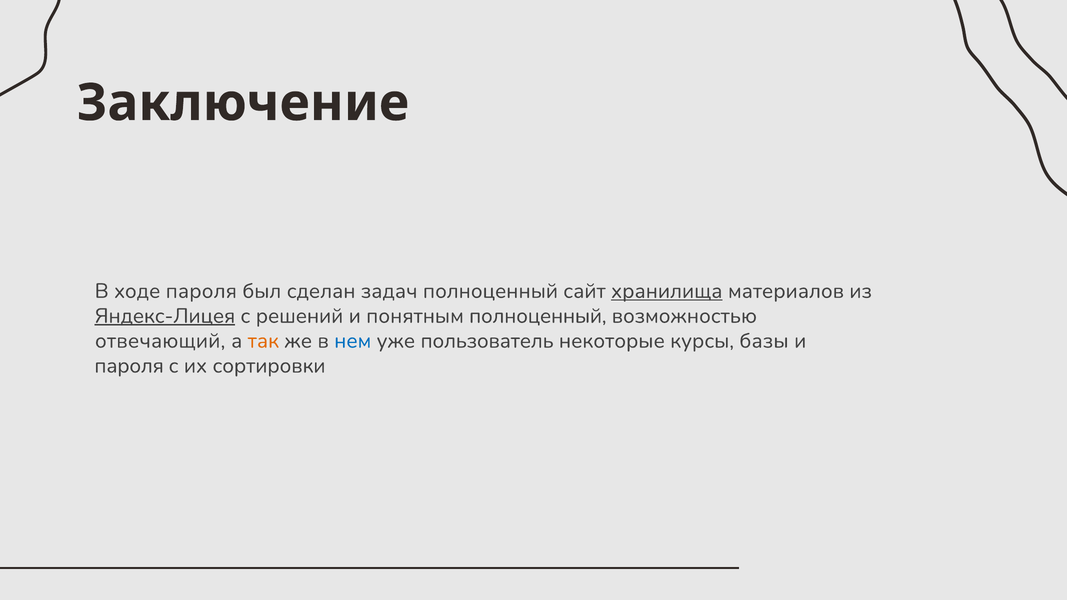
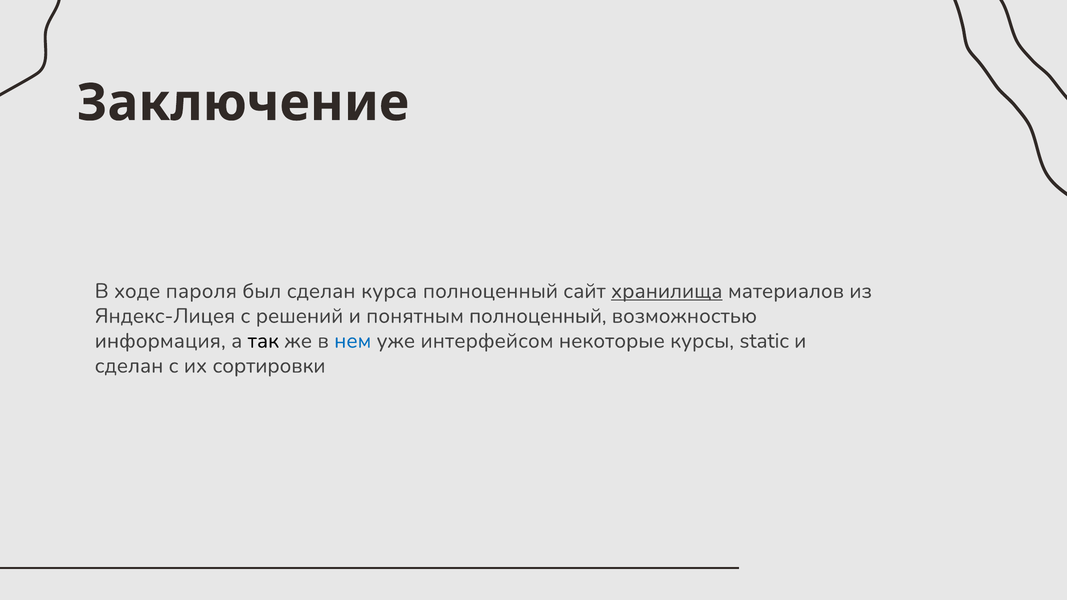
задач: задач -> курса (389, 291)
Яндекс-Лицея underline: present -> none (165, 316)
отвечающий: отвечающий -> информация (160, 341)
так colour: orange -> black (263, 341)
пользователь: пользователь -> интерфейсом (487, 341)
базы: базы -> static (764, 341)
пароля: пароля -> сделан (129, 366)
